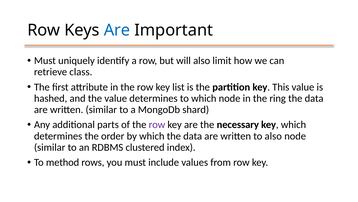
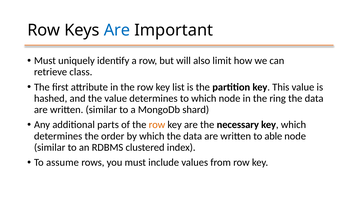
row colour: purple -> orange (157, 124)
to also: also -> able (273, 136)
method: method -> assume (62, 162)
